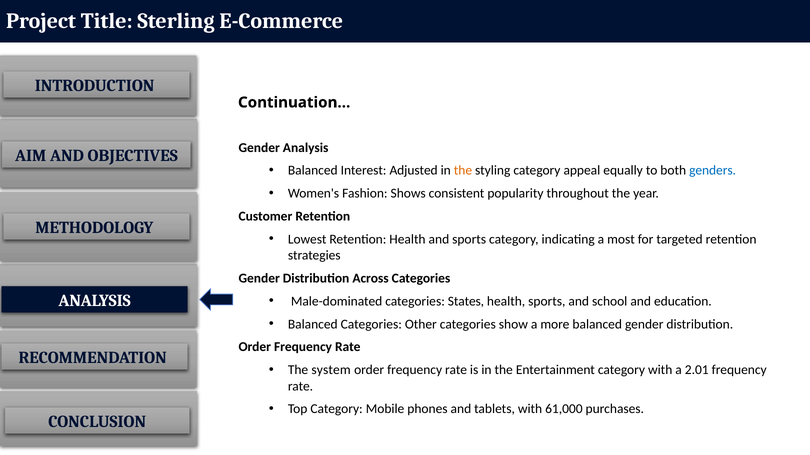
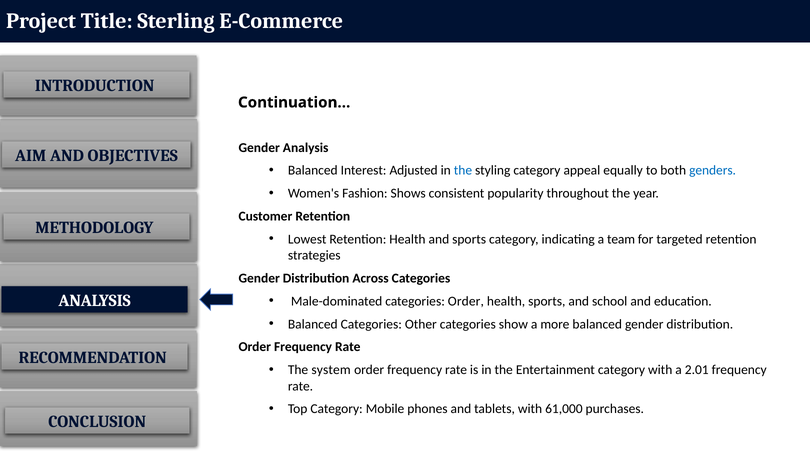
the colour: orange -> blue (463, 171)
most: most -> team (621, 240)
categories States: States -> Order (466, 302)
